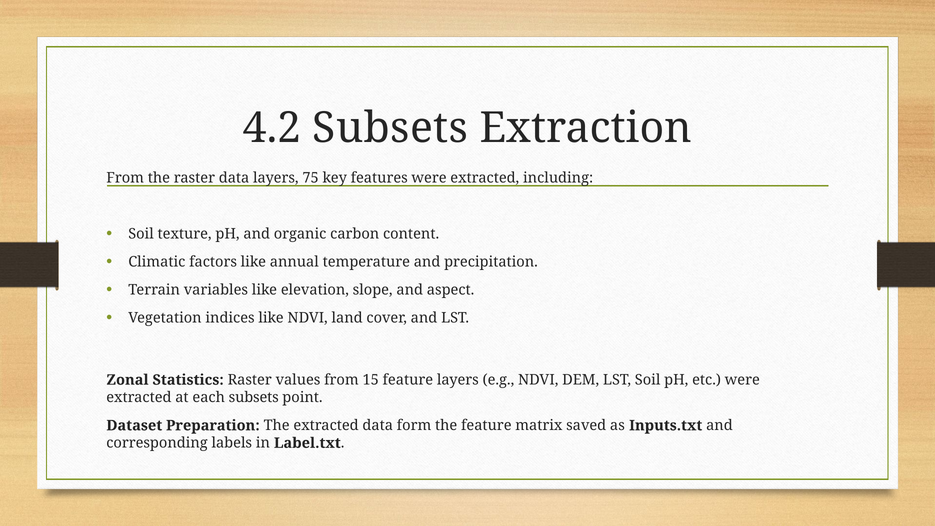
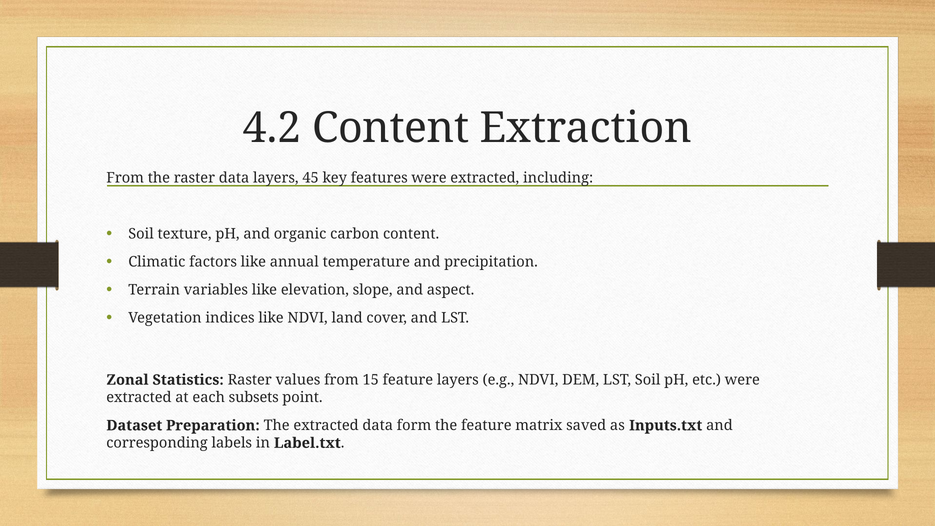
4.2 Subsets: Subsets -> Content (391, 128)
75: 75 -> 45 (311, 178)
